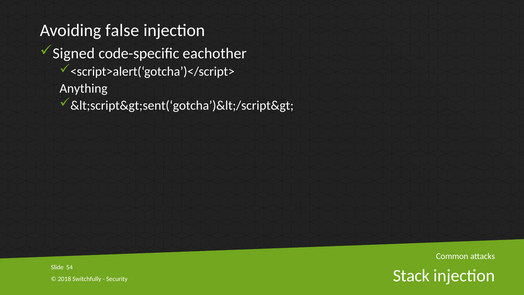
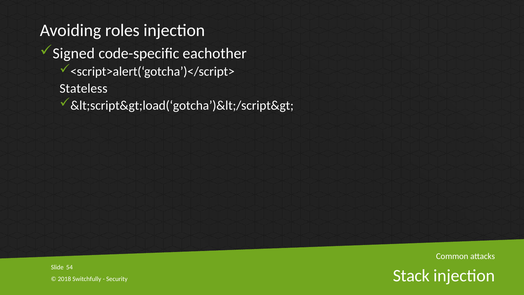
false: false -> roles (122, 30)
Anything: Anything -> Stateless (84, 88)
&lt;script&gt;sent(‘gotcha’)&lt;/script&gt: &lt;script&gt;sent(‘gotcha’)&lt;/script&gt -> &lt;script&gt;load(‘gotcha’)&lt;/script&gt (182, 105)
